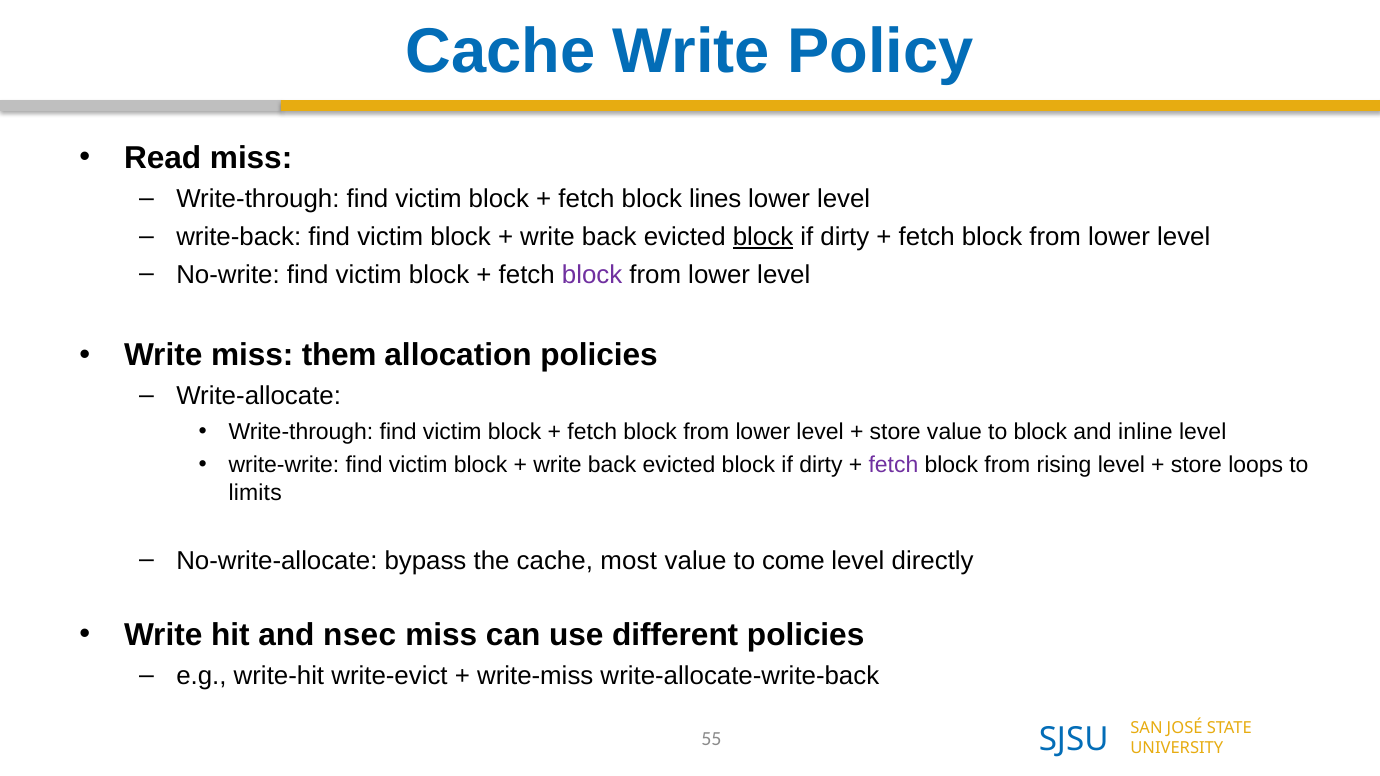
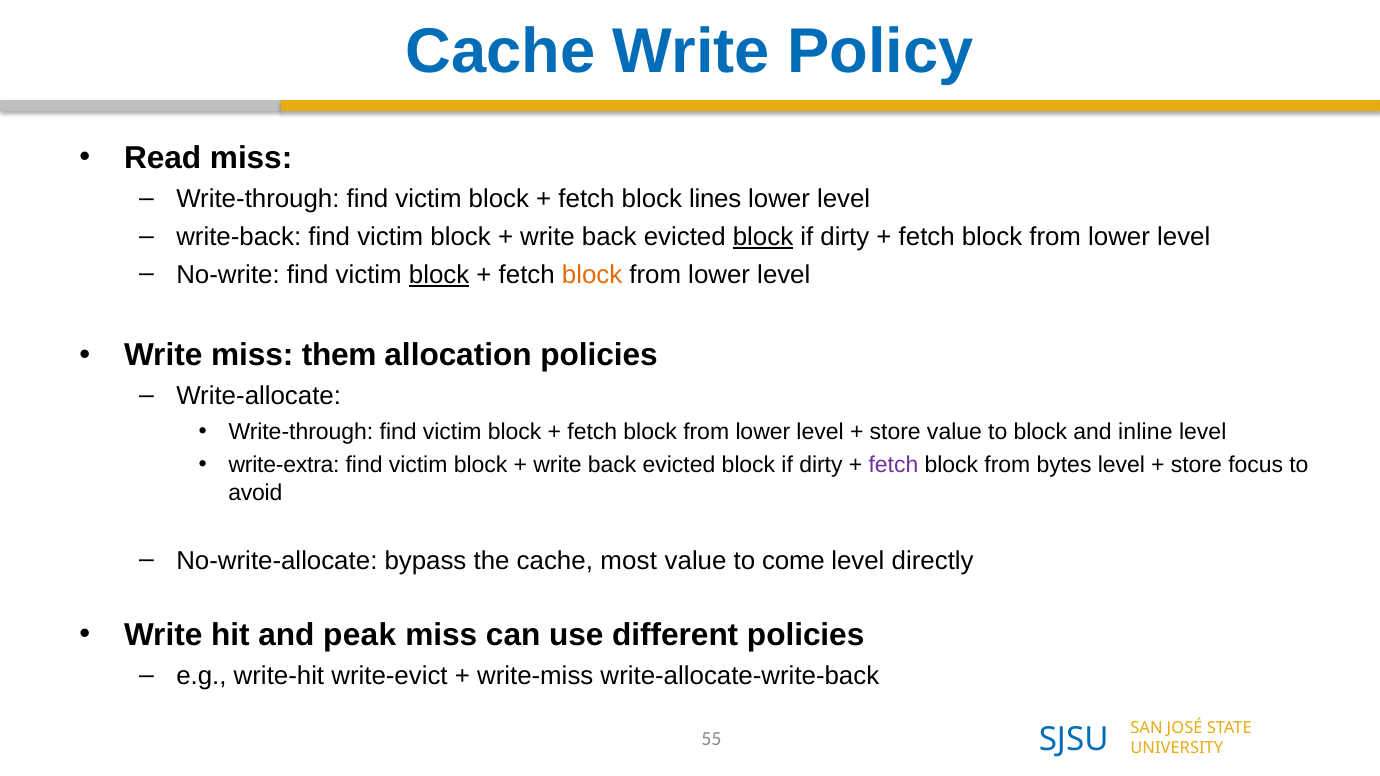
block underline: none -> present (439, 275)
block colour: purple -> orange (592, 275)
write-write: write-write -> write-extra (284, 465)
rising: rising -> bytes (1064, 465)
loops: loops -> focus (1256, 465)
limits: limits -> avoid (255, 493)
nsec: nsec -> peak (360, 635)
